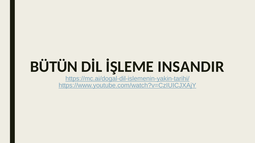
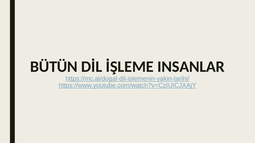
INSANDIR: INSANDIR -> INSANLAR (191, 67)
